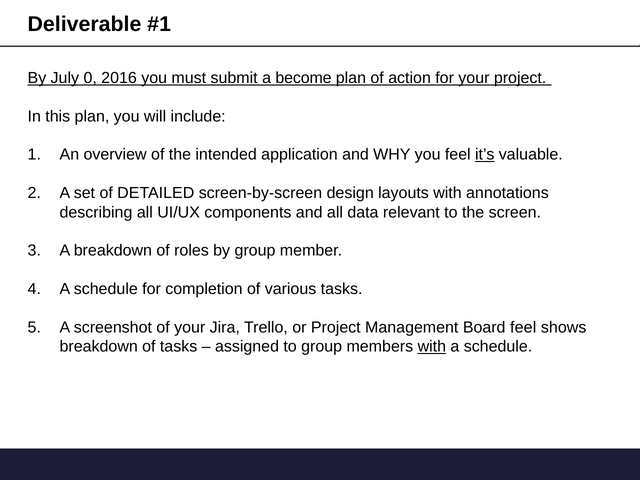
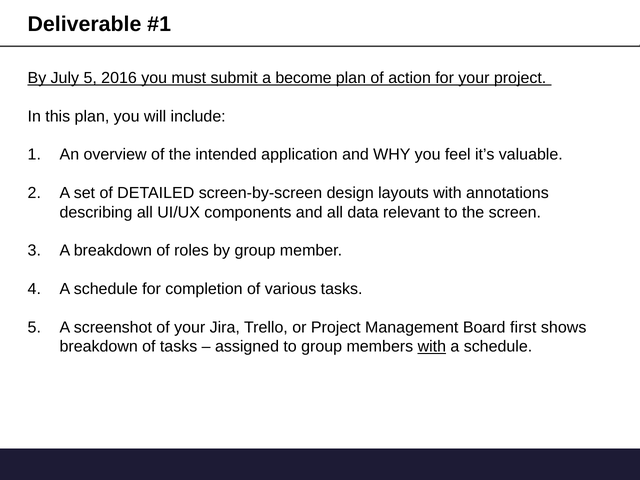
July 0: 0 -> 5 (90, 78)
it’s underline: present -> none (485, 155)
Board feel: feel -> first (523, 327)
